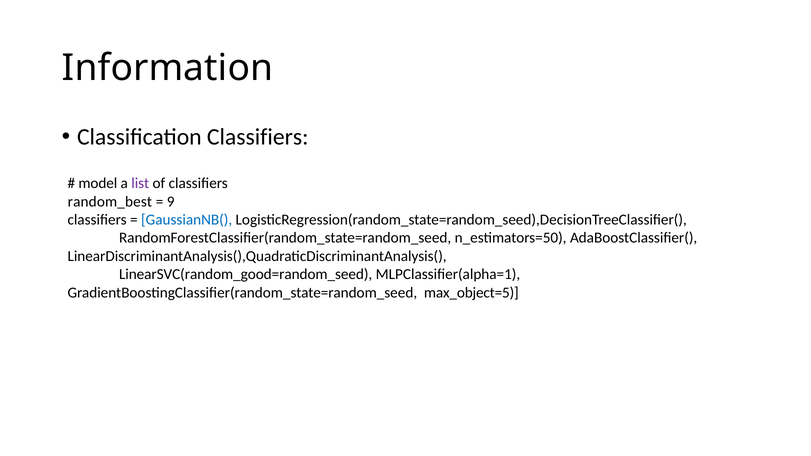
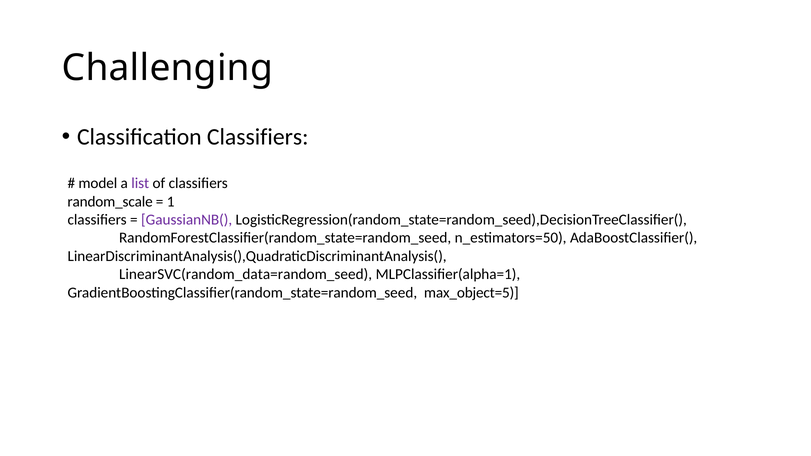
Information: Information -> Challenging (167, 68)
random_best: random_best -> random_scale (110, 202)
9: 9 -> 1 (171, 202)
GaussianNB( colour: blue -> purple (187, 220)
LinearSVC(random_good=random_seed: LinearSVC(random_good=random_seed -> LinearSVC(random_data=random_seed (246, 275)
